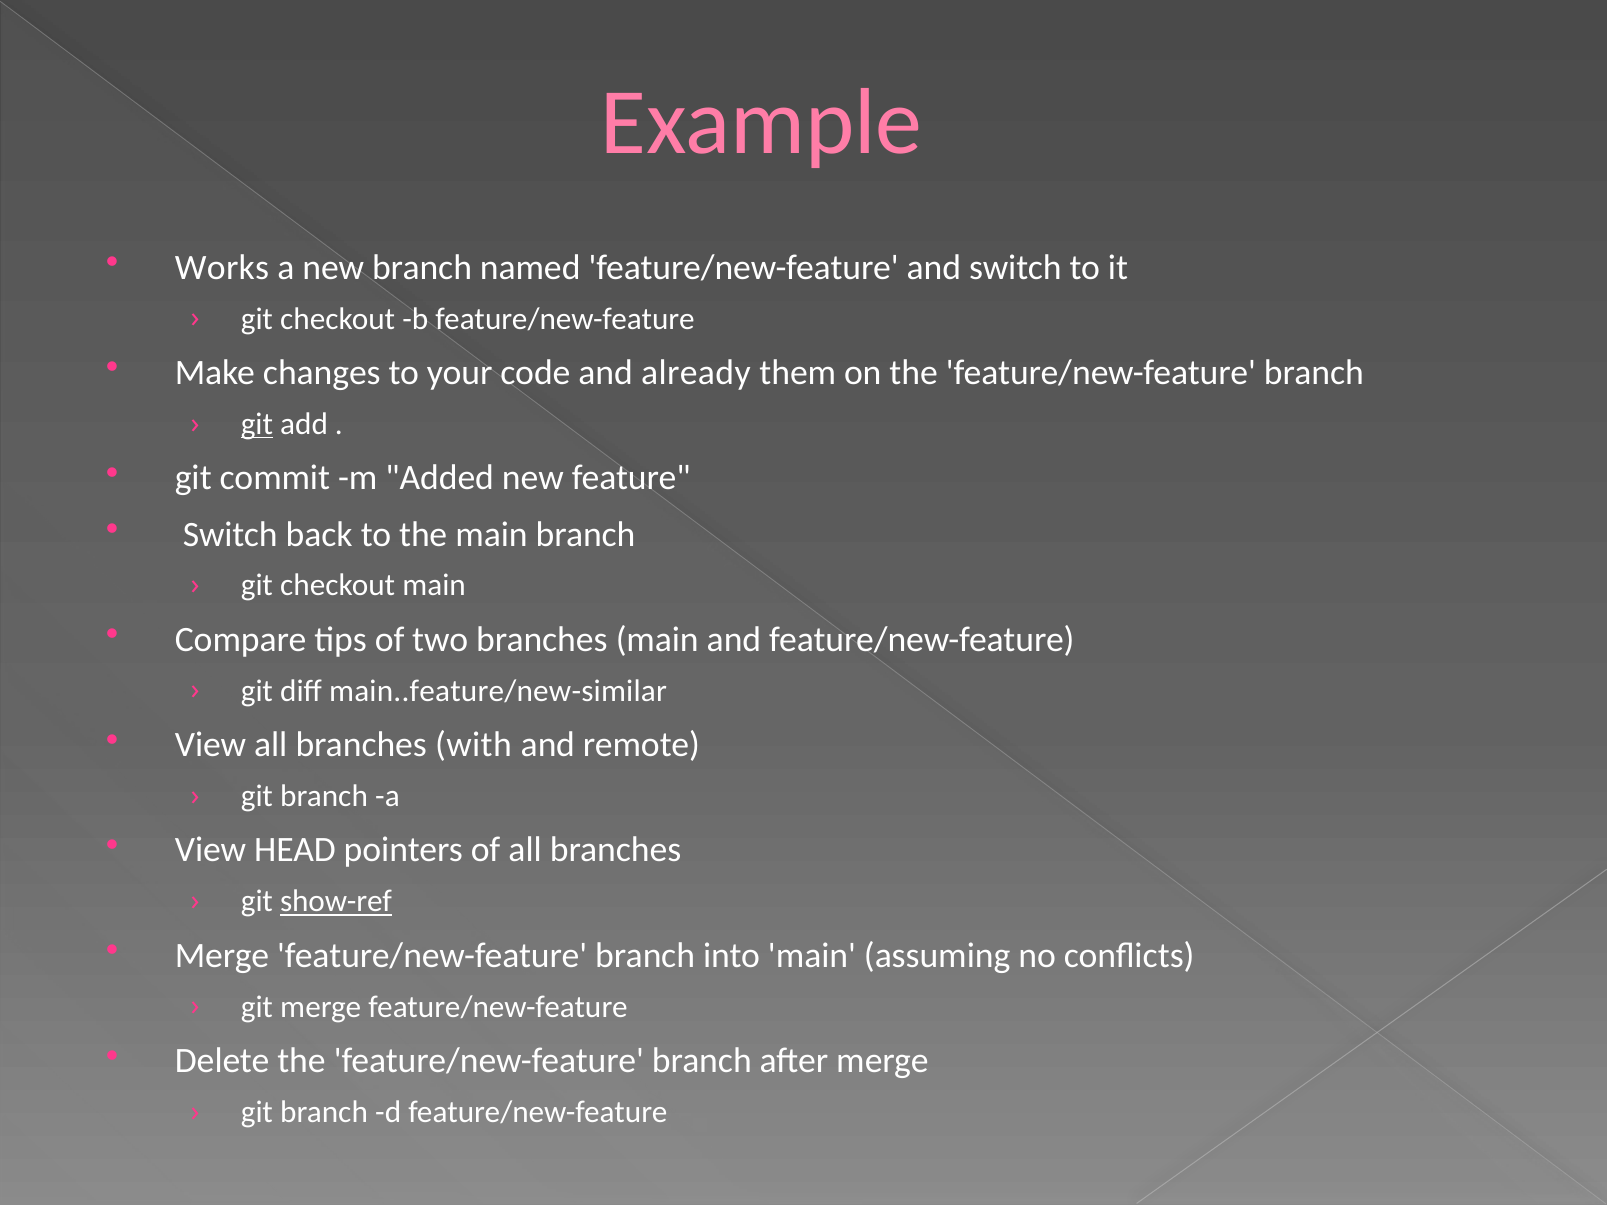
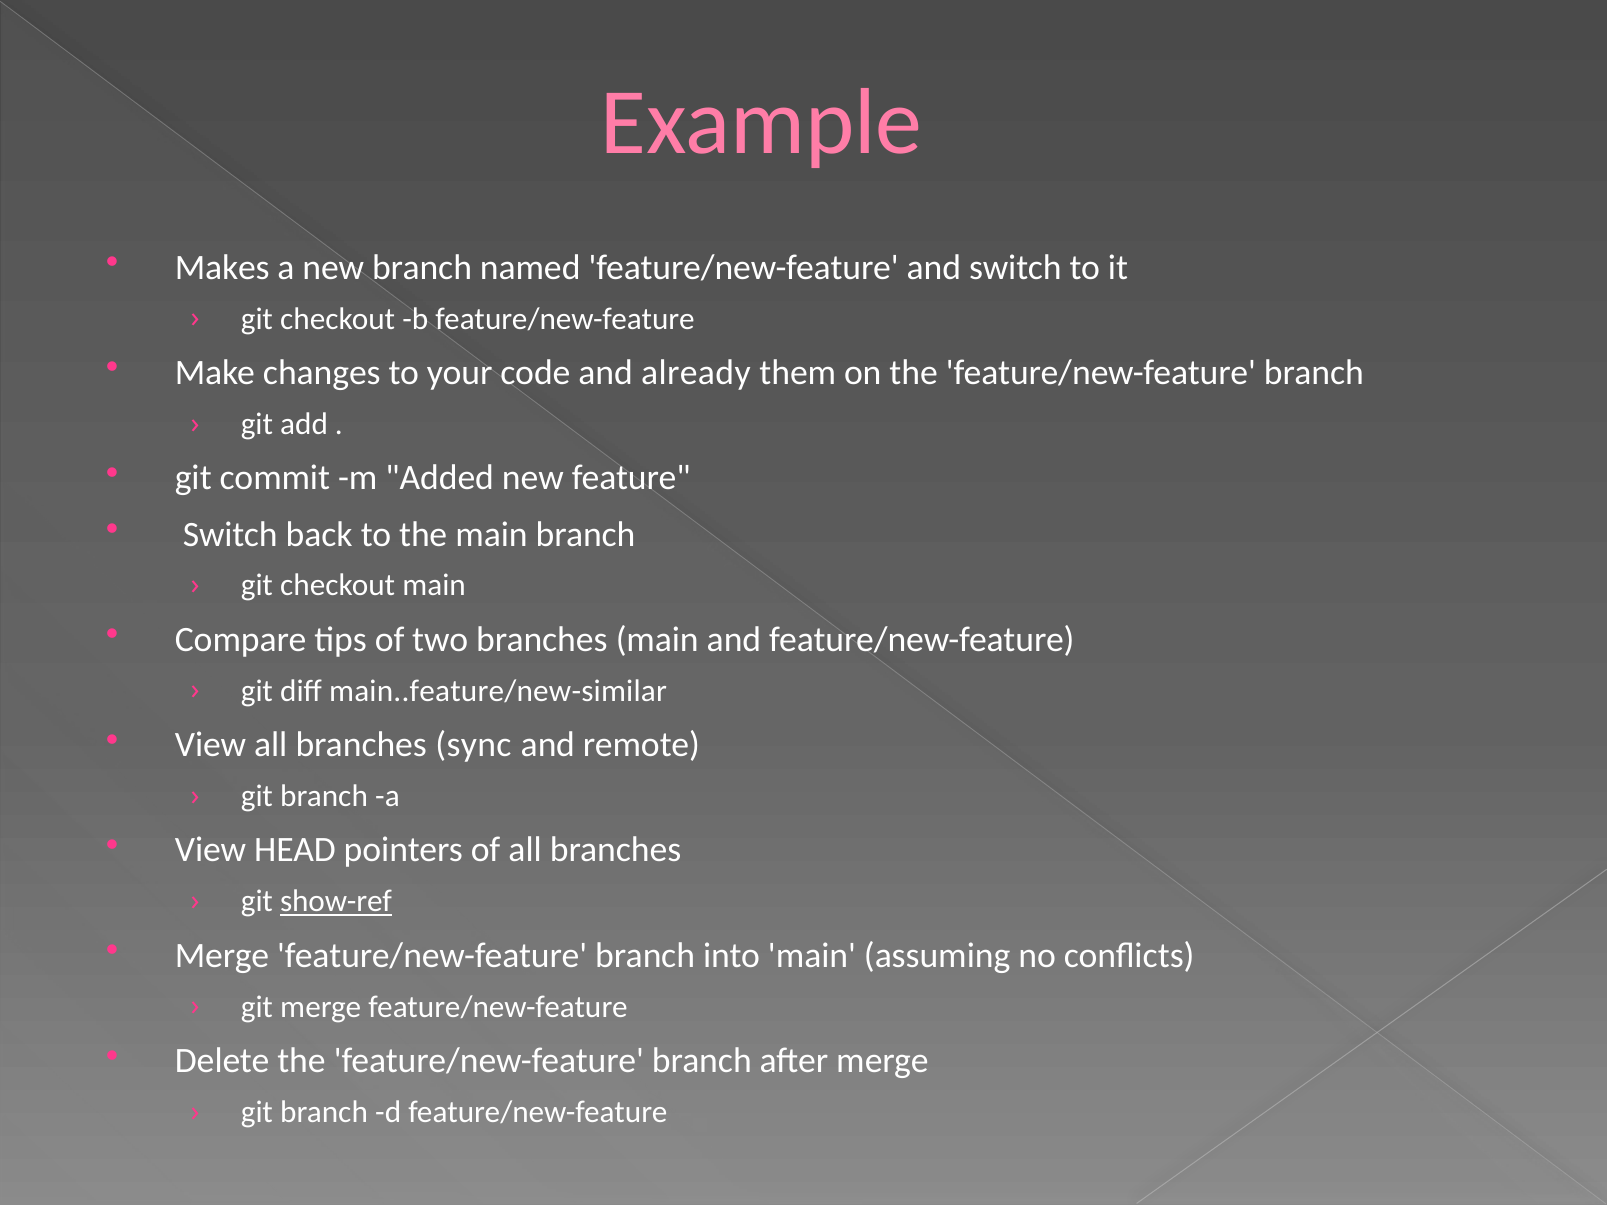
Works: Works -> Makes (222, 267)
git underline: present -> none (257, 424)
with: with -> sync (473, 745)
